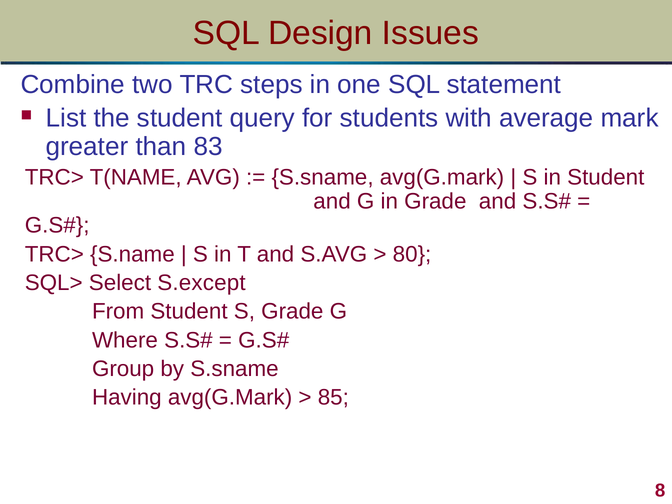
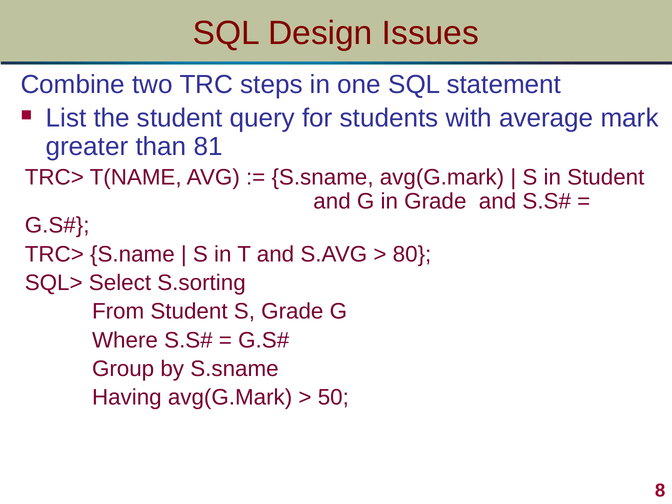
83: 83 -> 81 (208, 146)
S.except: S.except -> S.sorting (202, 283)
85: 85 -> 50 (333, 397)
